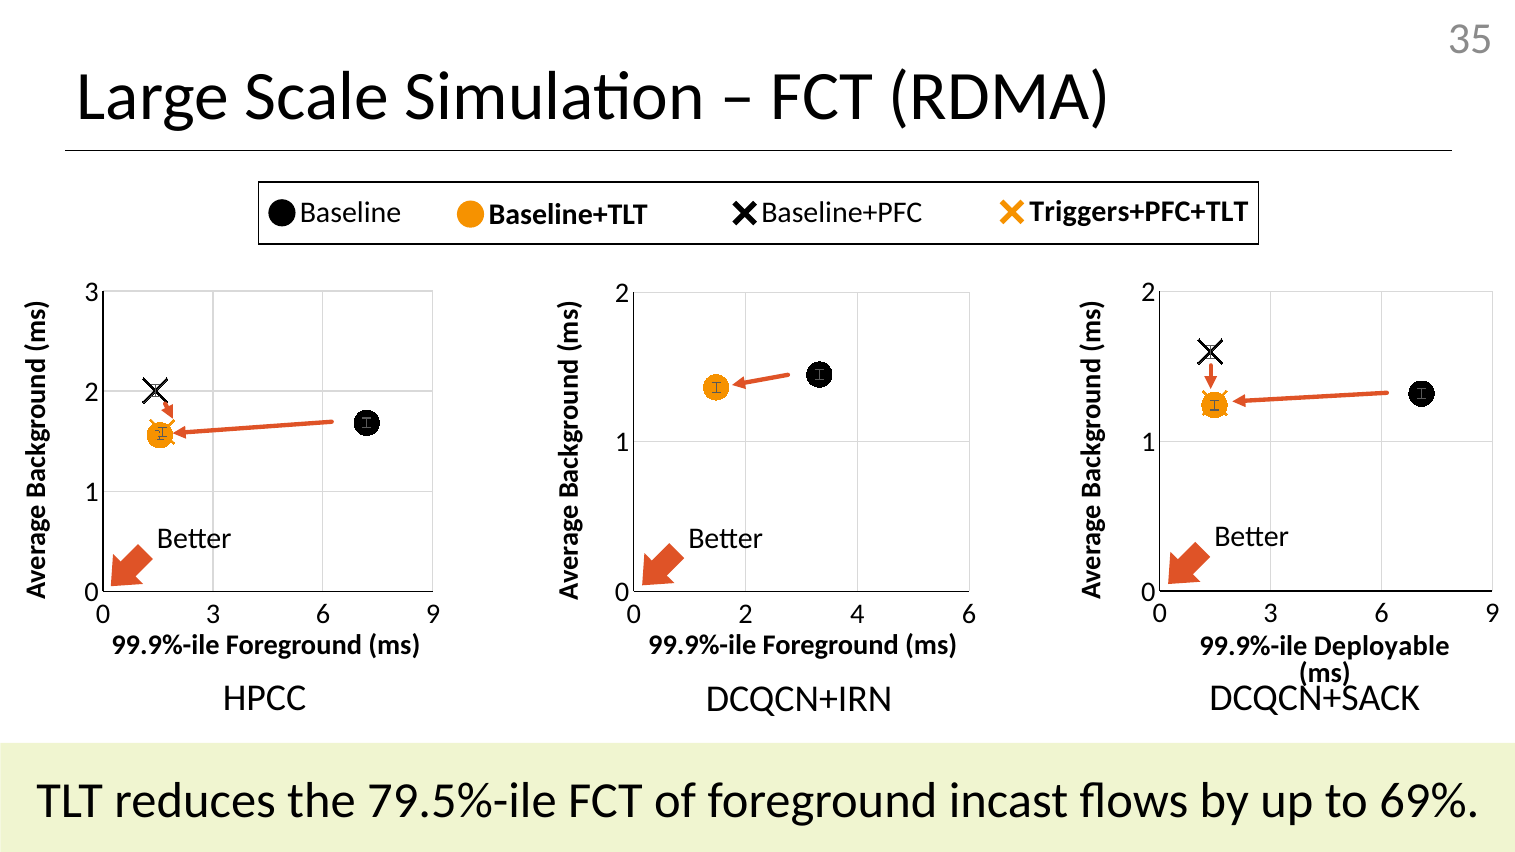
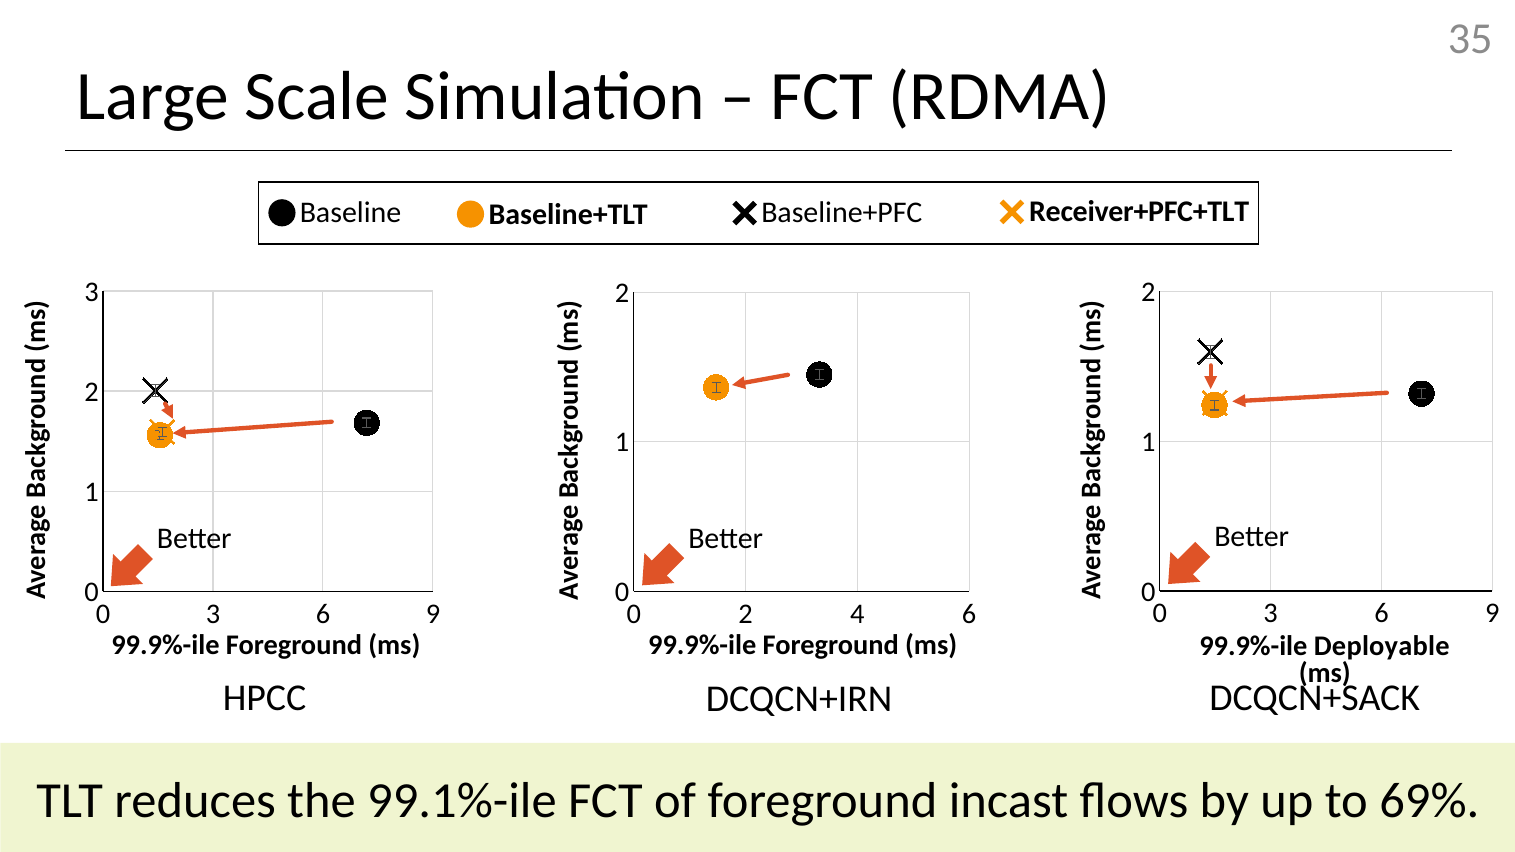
Triggers+PFC+TLT: Triggers+PFC+TLT -> Receiver+PFC+TLT (1139, 212)
79.5%-ile: 79.5%-ile -> 99.1%-ile (462, 801)
